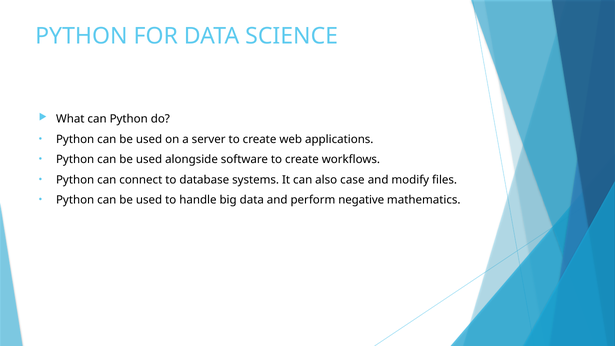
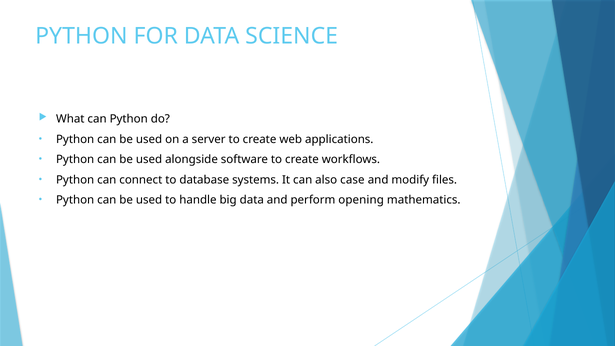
negative: negative -> opening (361, 200)
